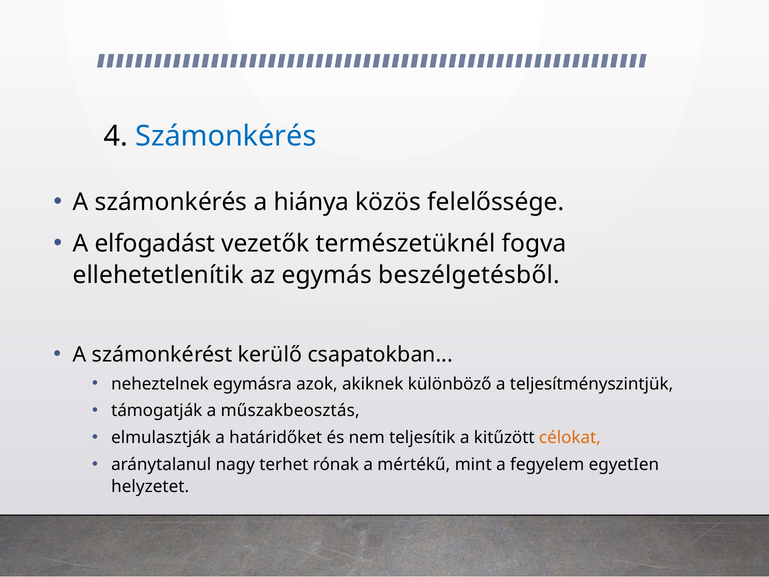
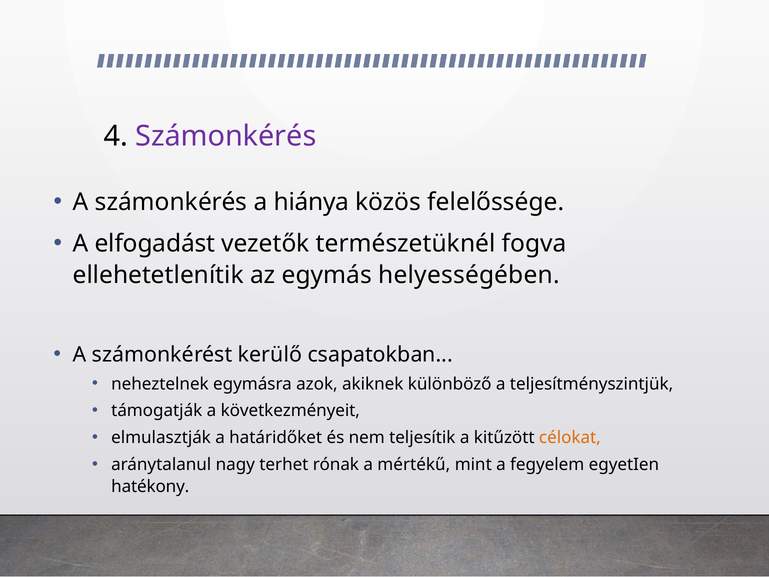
Számonkérés colour: blue -> purple (226, 136)
beszélgetésből: beszélgetésből -> helyességében (469, 275)
műszakbeosztás: műszakbeosztás -> következményeit (290, 411)
helyzetet: helyzetet -> hatékony (150, 487)
